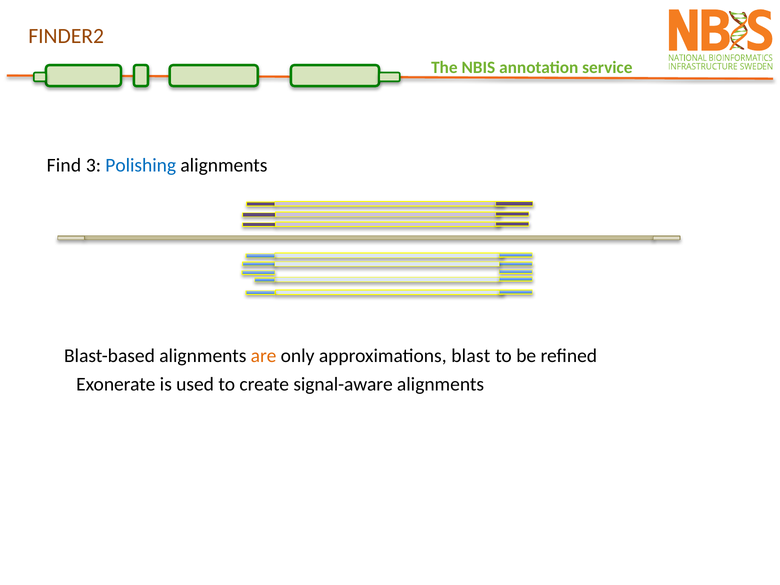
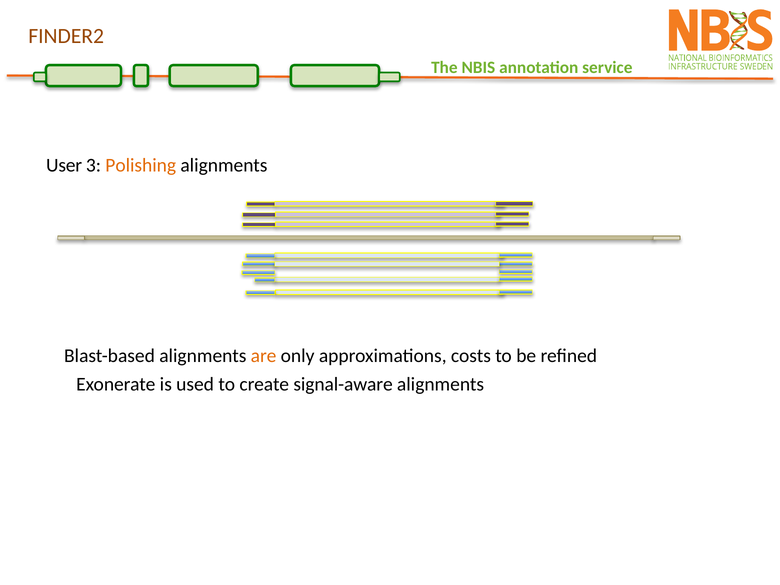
Find: Find -> User (64, 166)
Polishing colour: blue -> orange (141, 166)
blast: blast -> costs (471, 356)
